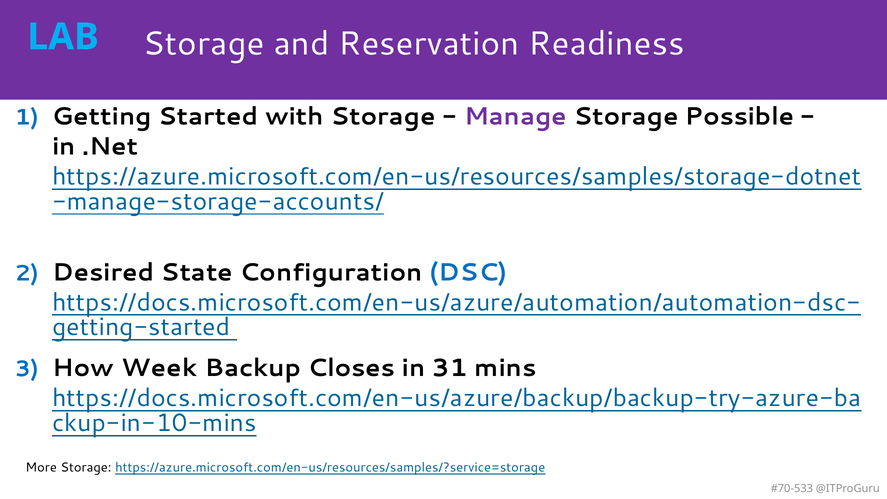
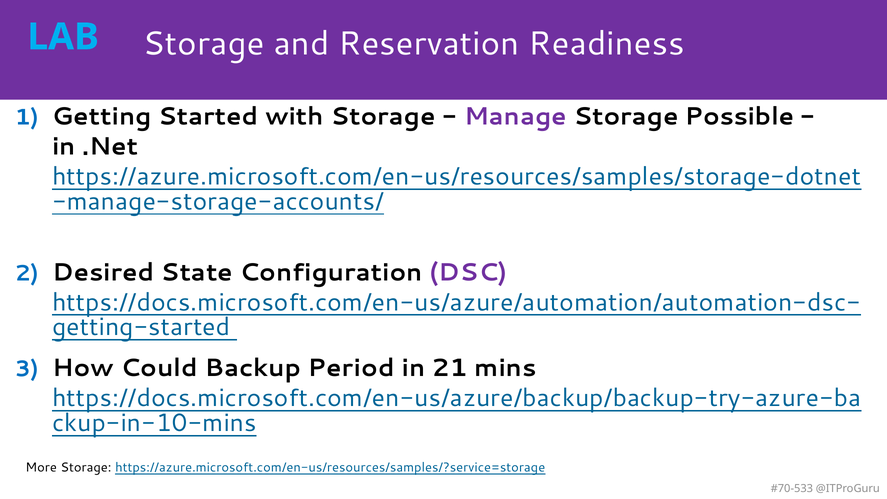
DSC colour: blue -> purple (468, 272)
Week: Week -> Could (159, 368)
Closes: Closes -> Period (351, 368)
31: 31 -> 21 (450, 368)
